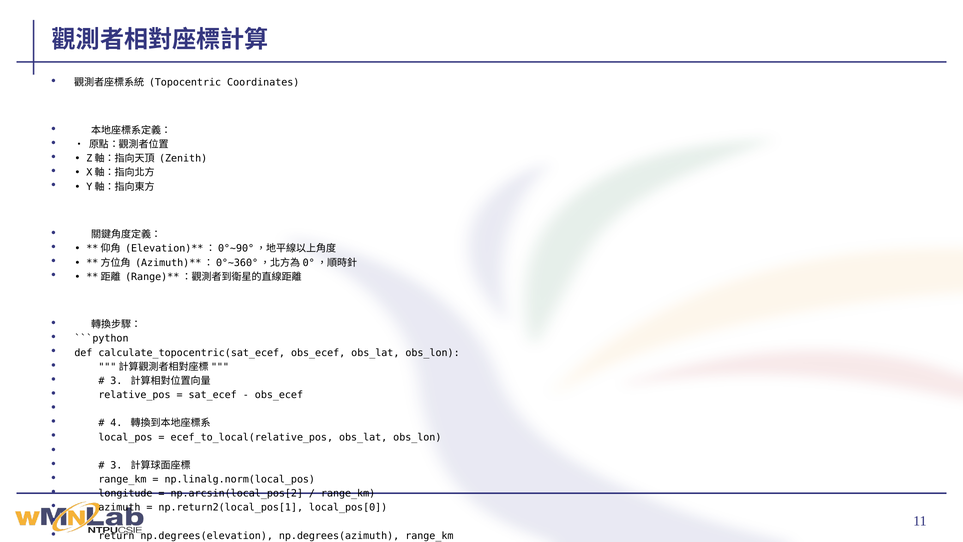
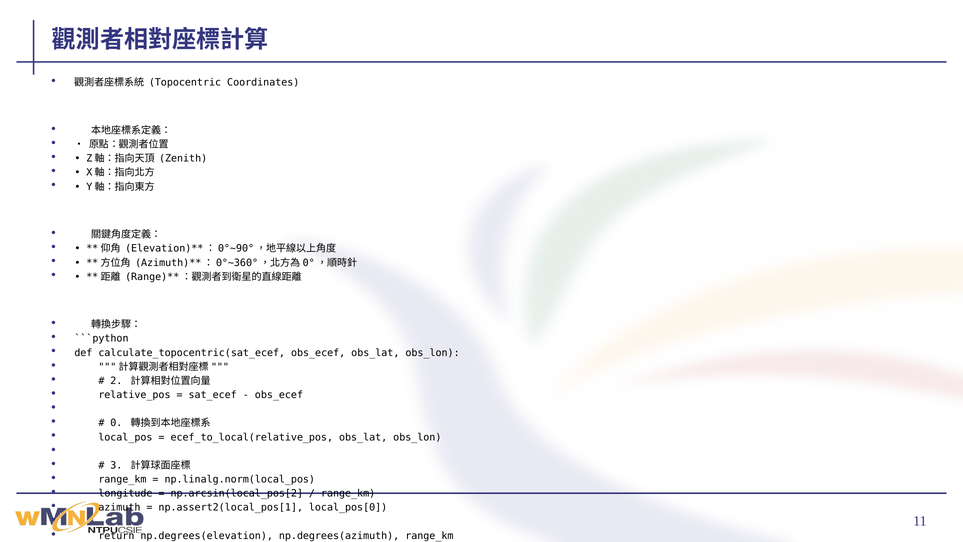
3: 3 -> 2 (116, 381)
4: 4 -> 0 (116, 423)
np.return2(local_pos[1: np.return2(local_pos[1 -> np.assert2(local_pos[1 (231, 507)
